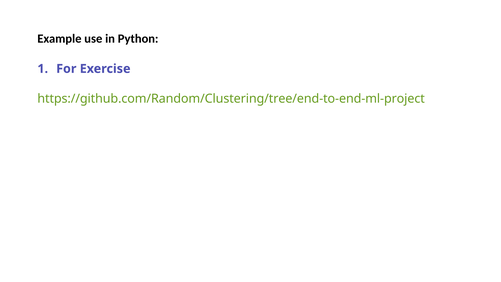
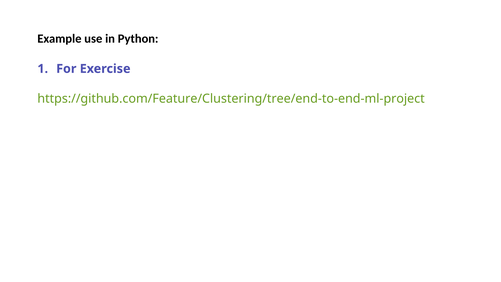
https://github.com/Random/Clustering/tree/end-to-end-ml-project: https://github.com/Random/Clustering/tree/end-to-end-ml-project -> https://github.com/Feature/Clustering/tree/end-to-end-ml-project (231, 99)
